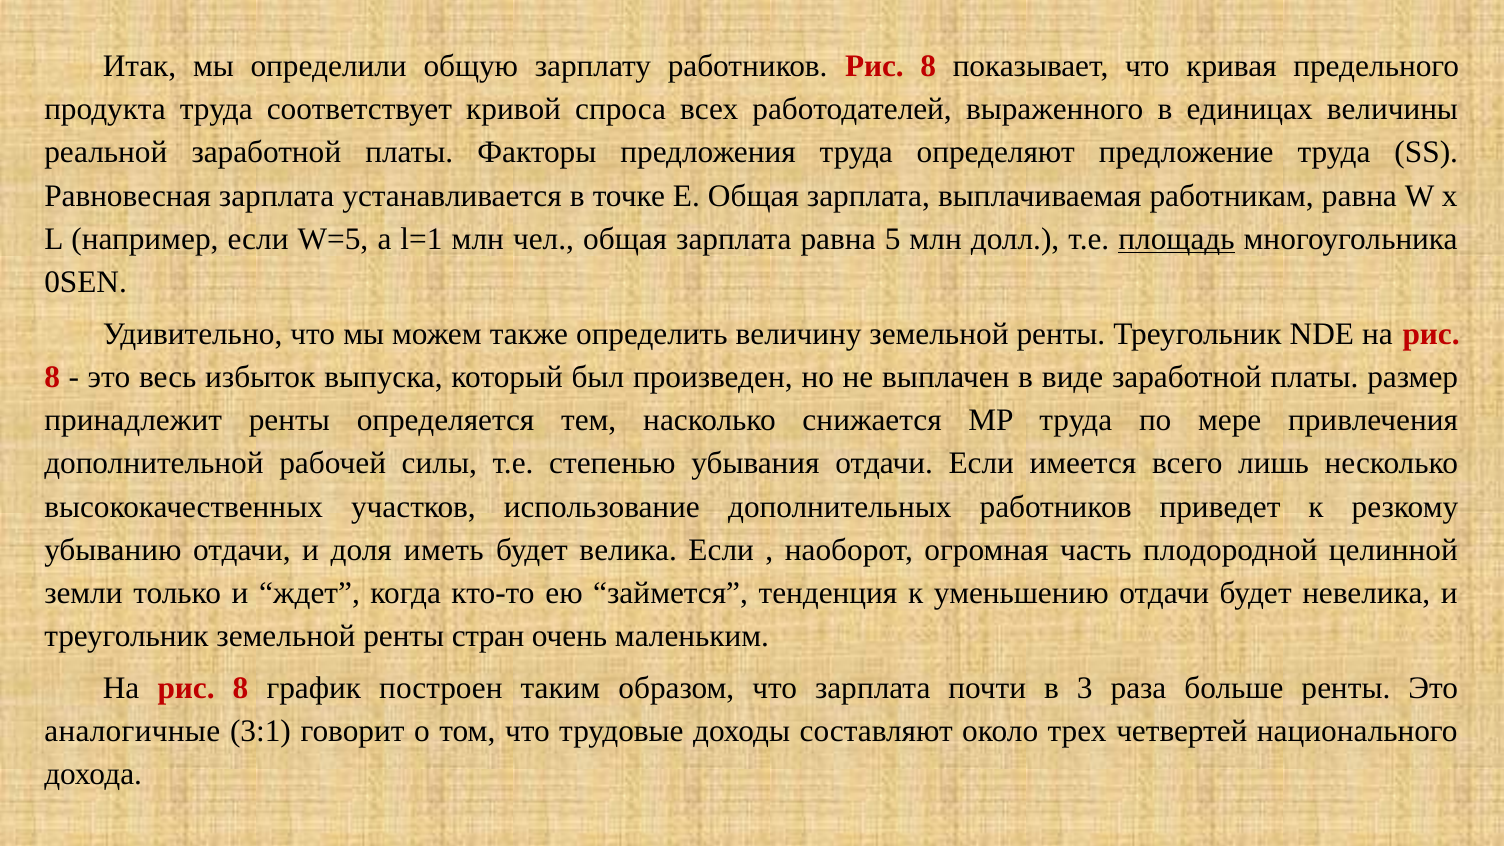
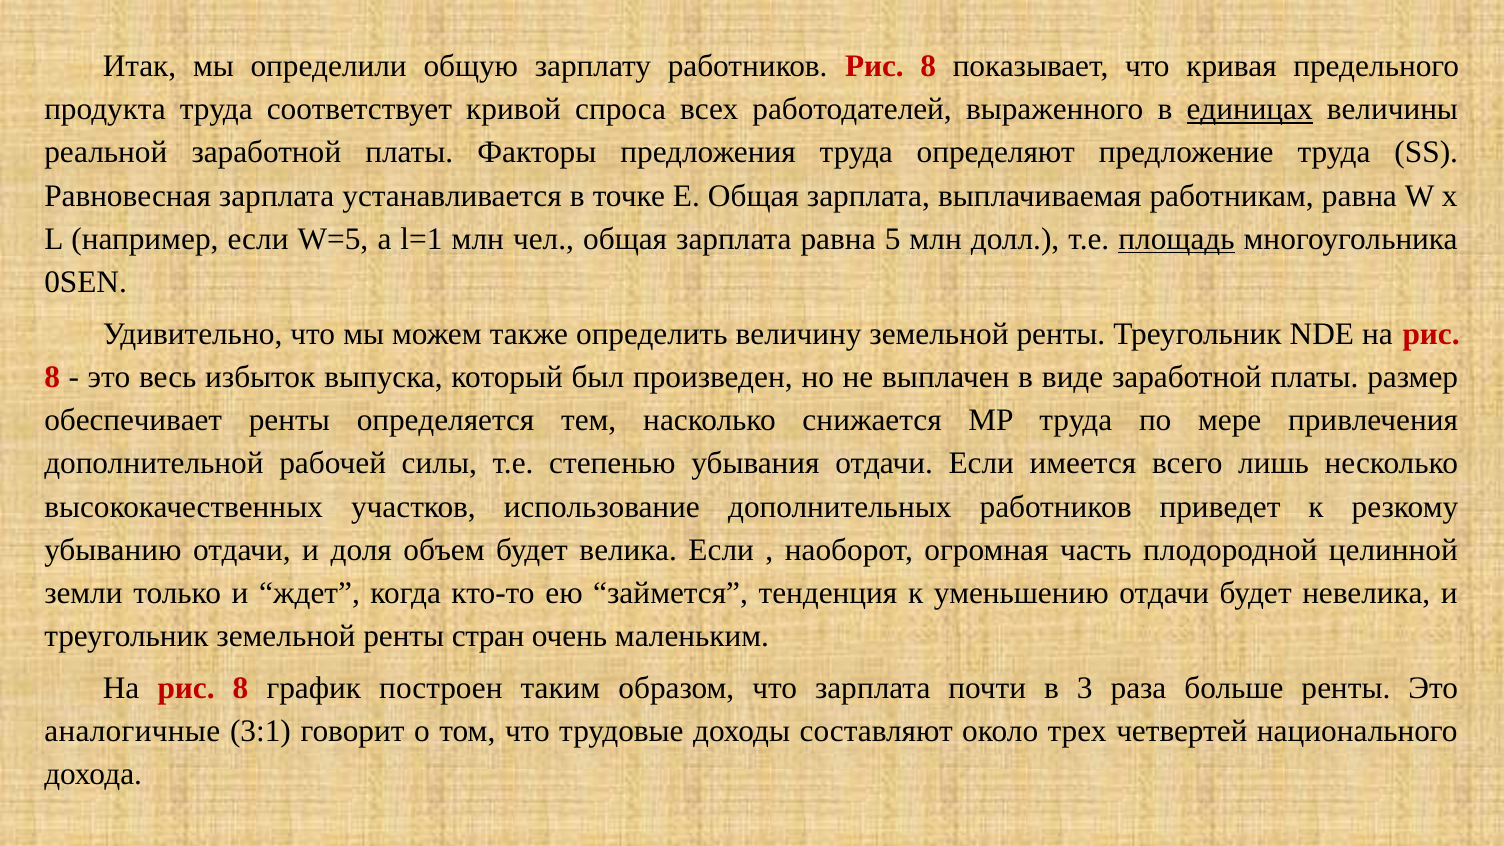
единицах underline: none -> present (1250, 109)
принадлежит: принадлежит -> обеспечивает (133, 420)
иметь: иметь -> объем (444, 550)
